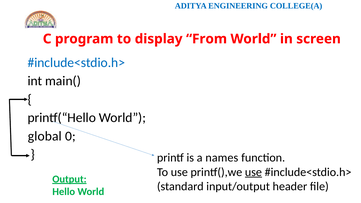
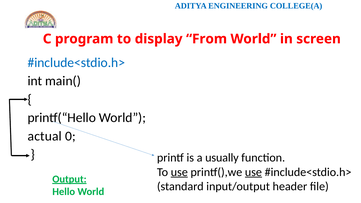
global: global -> actual (45, 136)
names: names -> usually (222, 158)
use underline: none -> present (179, 172)
